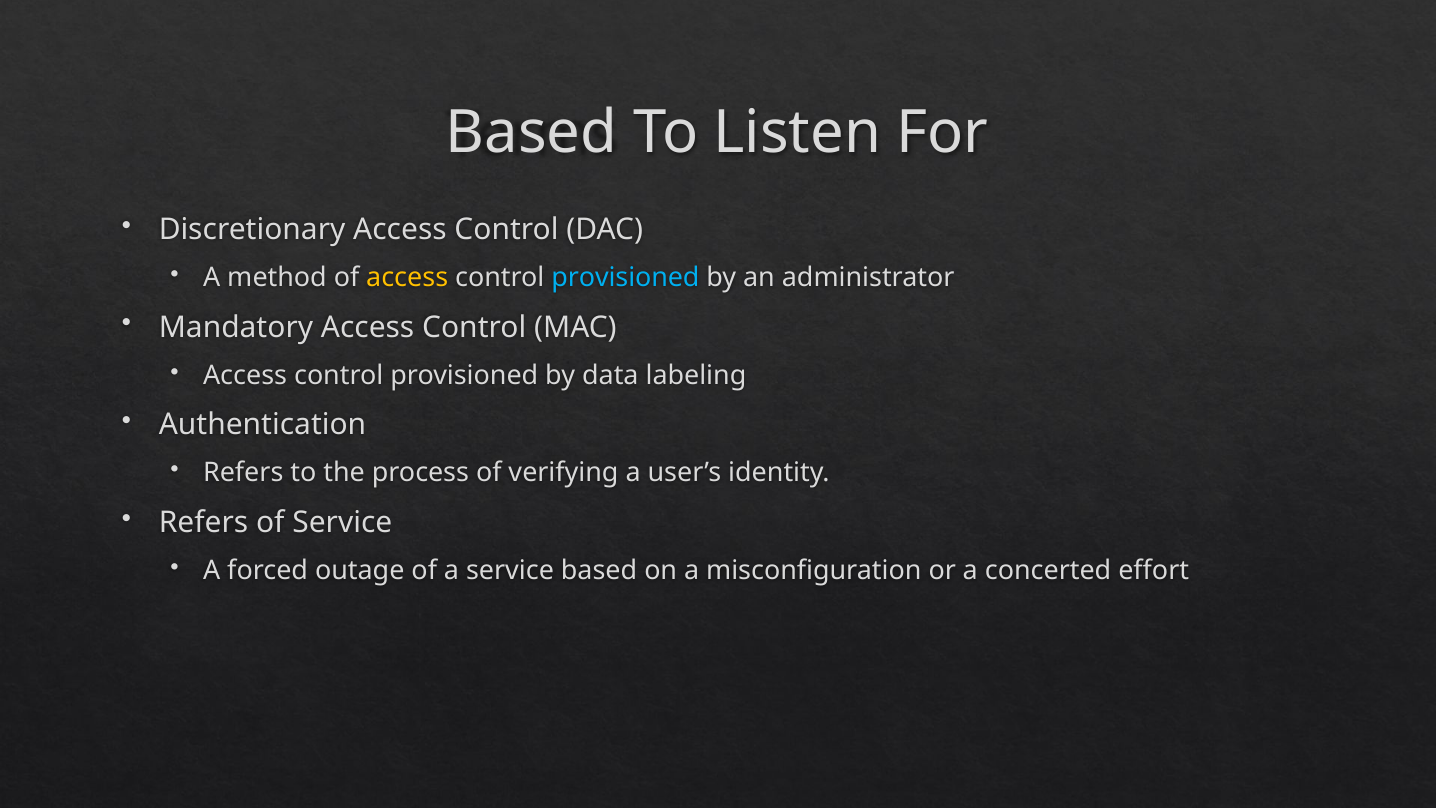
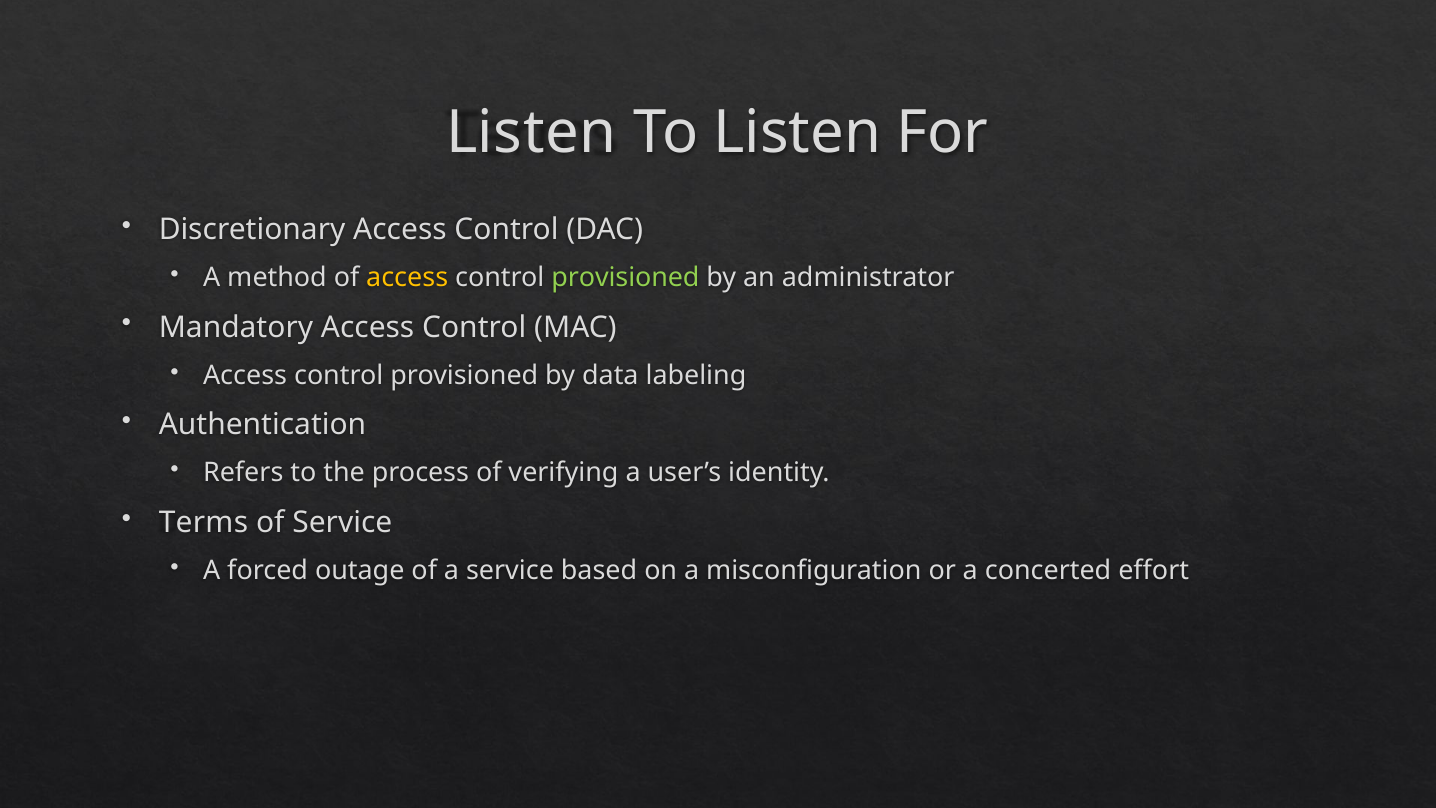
Based: Based -> Listen (531, 133)
provisioned colour: light blue -> light green (625, 278)
Refers: Refers -> Terms (203, 522)
